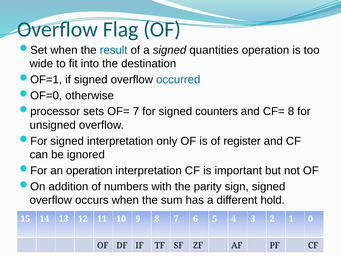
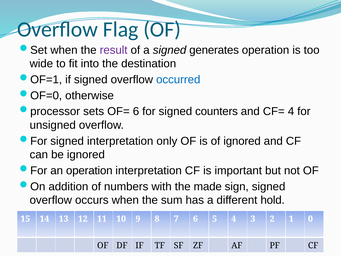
result colour: blue -> purple (114, 50)
quantities: quantities -> generates (214, 50)
OF= 7: 7 -> 6 (136, 111)
CF= 8: 8 -> 4 (291, 111)
of register: register -> ignored (242, 141)
parity: parity -> made (208, 186)
